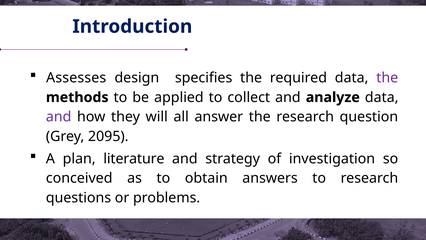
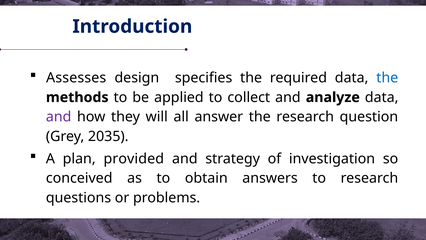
the colour: purple -> blue (387, 78)
2095: 2095 -> 2035 (108, 136)
literature: literature -> provided (134, 158)
